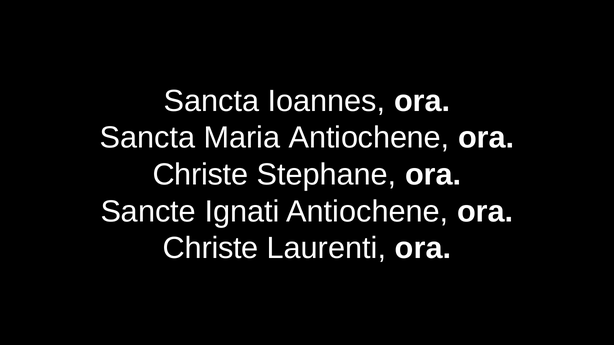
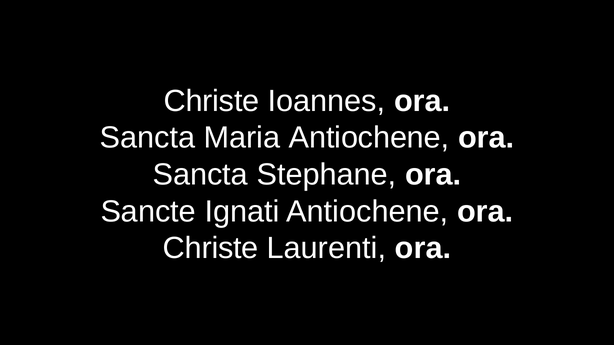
Sancta: Sancta -> Christe (211, 101)
Christe: Christe -> Sancta (200, 175)
